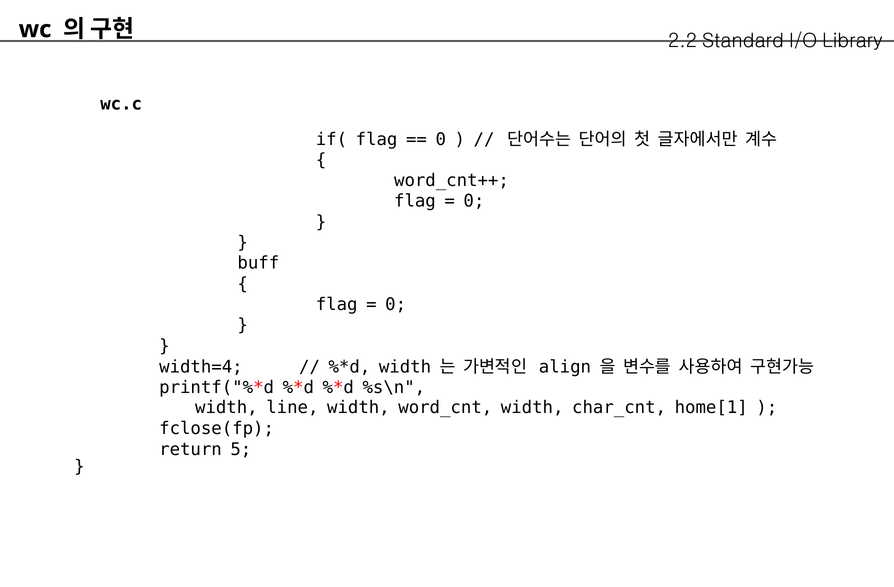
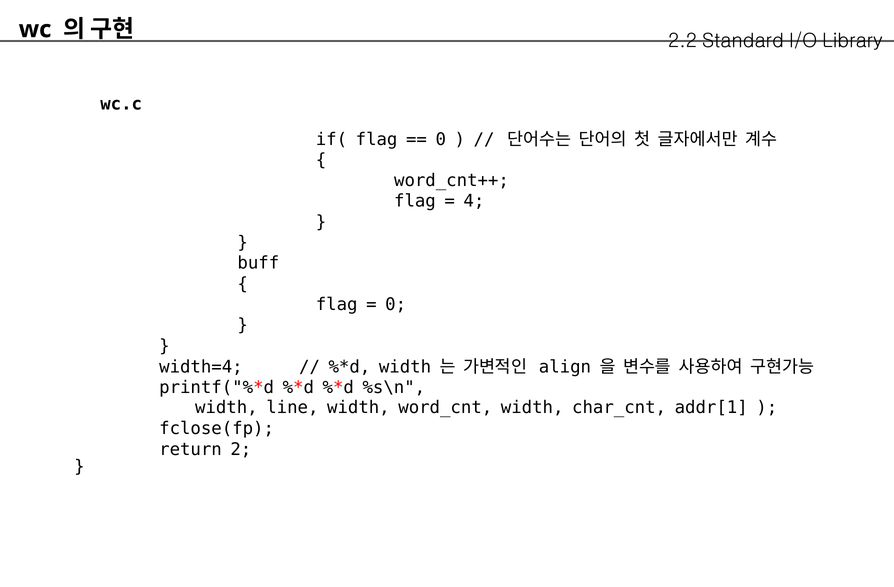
0: 0 -> 4 (474, 201)
home[1: home[1 -> addr[1 (711, 408)
5: 5 -> 2 (241, 450)
